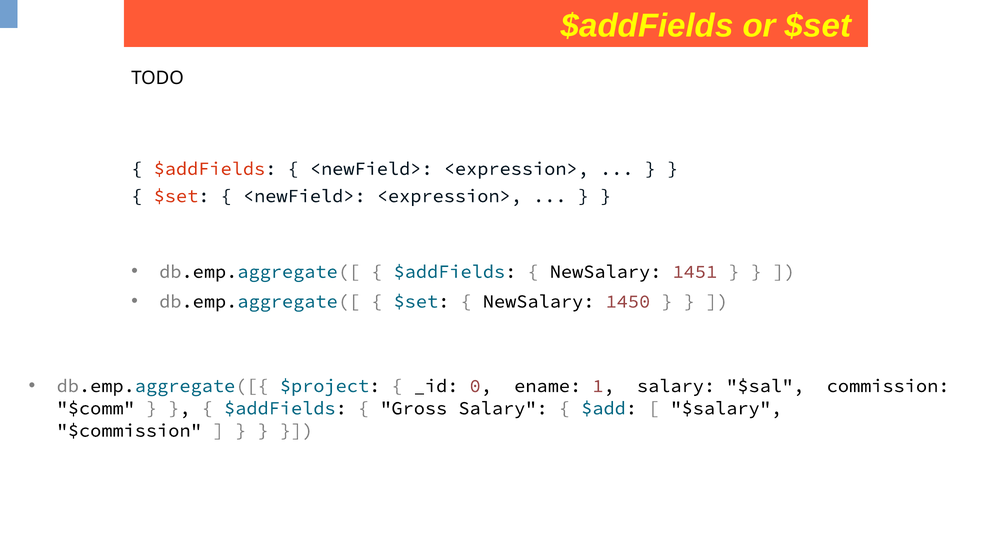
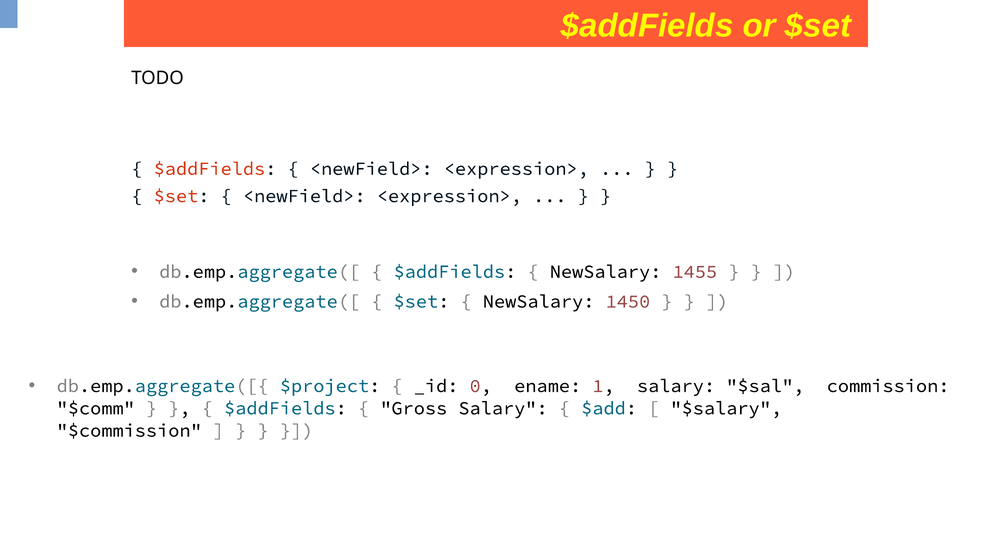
1451: 1451 -> 1455 (695, 272)
